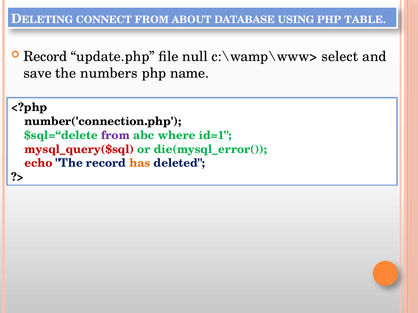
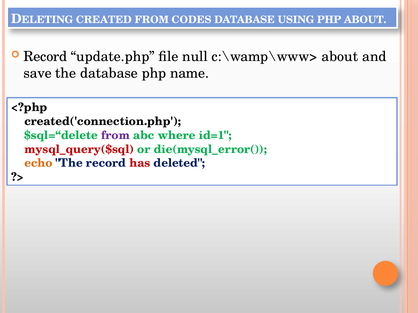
CONNECT: CONNECT -> CREATED (104, 20)
ABOUT: ABOUT -> CODES (191, 20)
PHP TABLE: TABLE -> ABOUT (365, 20)
c:\wamp\www> select: select -> about (340, 57)
the numbers: numbers -> database (109, 73)
number('connection.php: number('connection.php -> created('connection.php (103, 122)
echo colour: red -> orange (38, 163)
has colour: orange -> red (140, 163)
